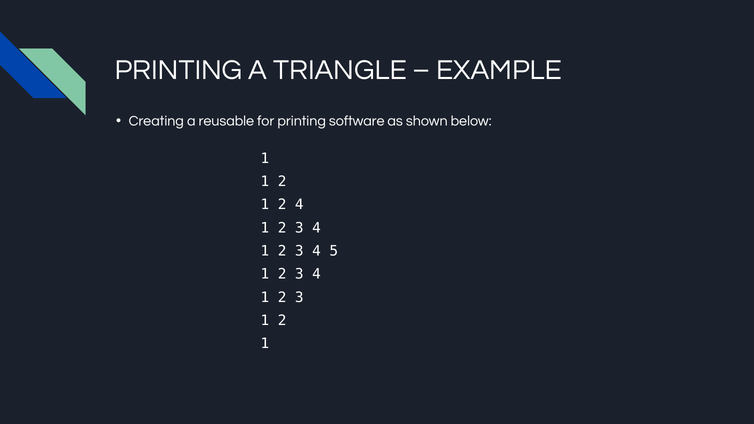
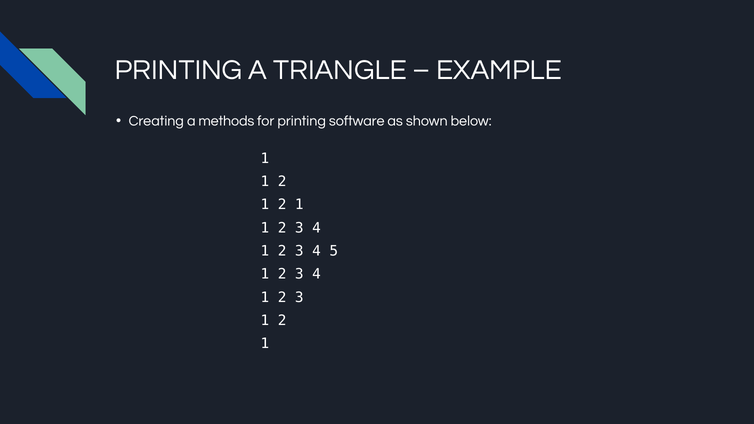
reusable: reusable -> methods (226, 121)
4: 4 -> 1 (299, 205)
